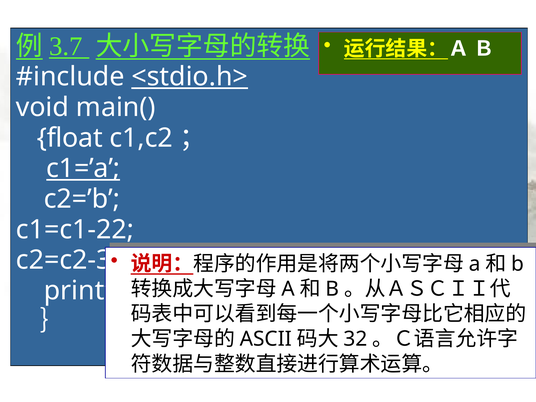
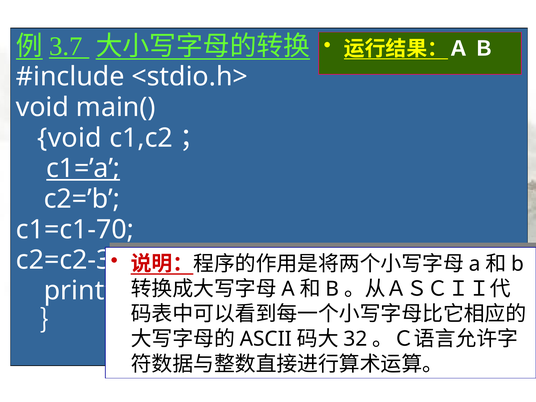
<stdio.h> underline: present -> none (190, 77)
float: float -> void (69, 138)
c1=c1-22: c1=c1-22 -> c1=c1-70 (75, 230)
